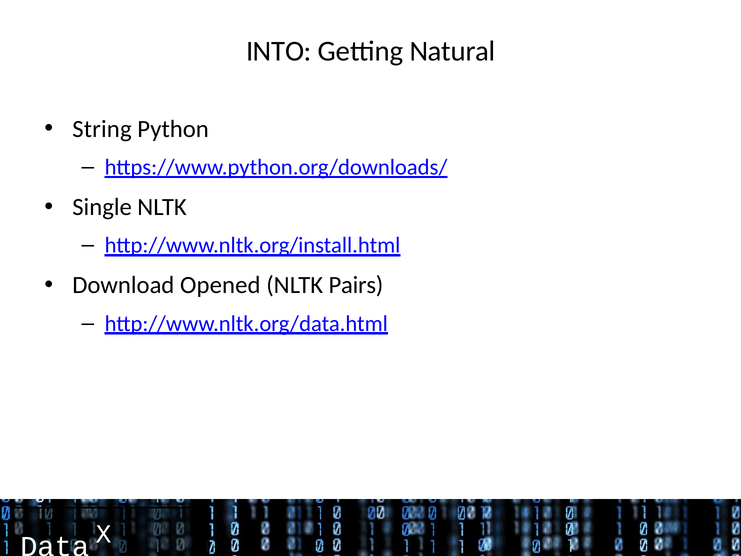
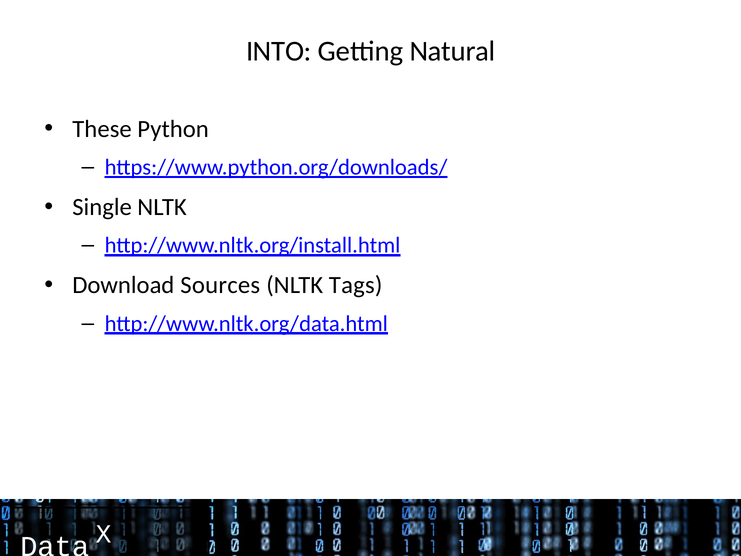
String: String -> These (102, 129)
Opened: Opened -> Sources (220, 285)
Pairs: Pairs -> Tags (356, 285)
